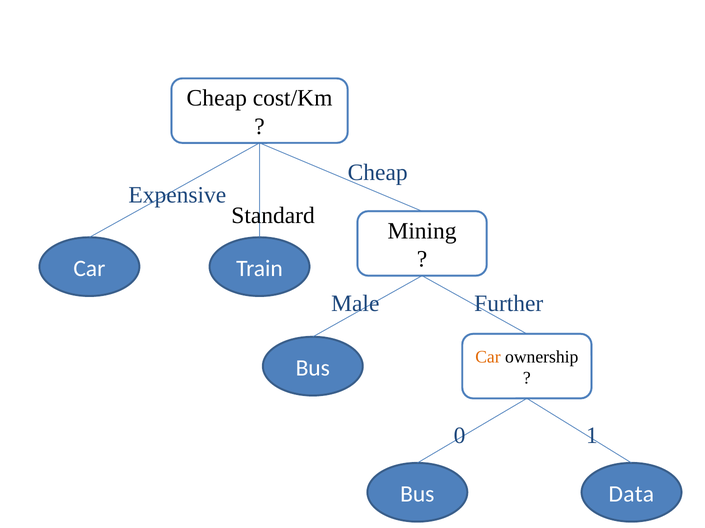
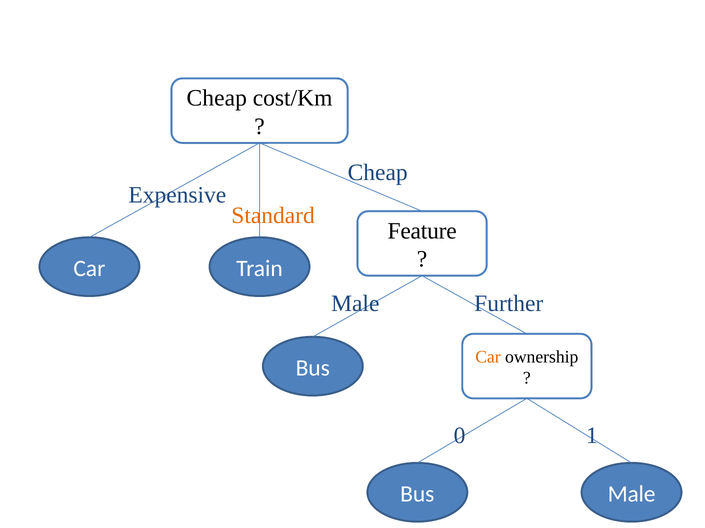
Standard colour: black -> orange (273, 216)
Mining: Mining -> Feature (422, 231)
Data: Data -> Male (632, 495)
